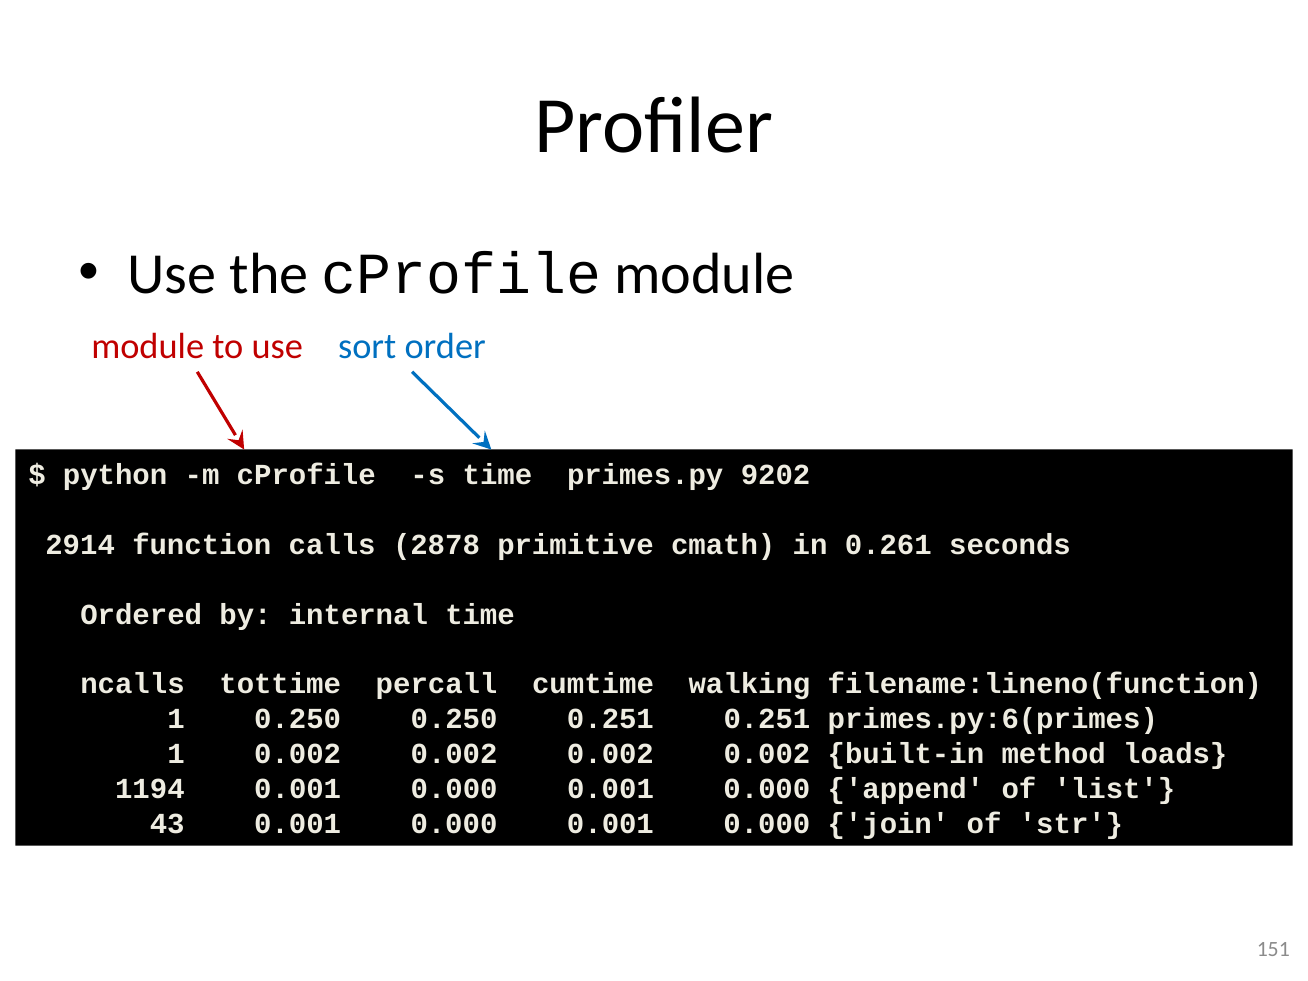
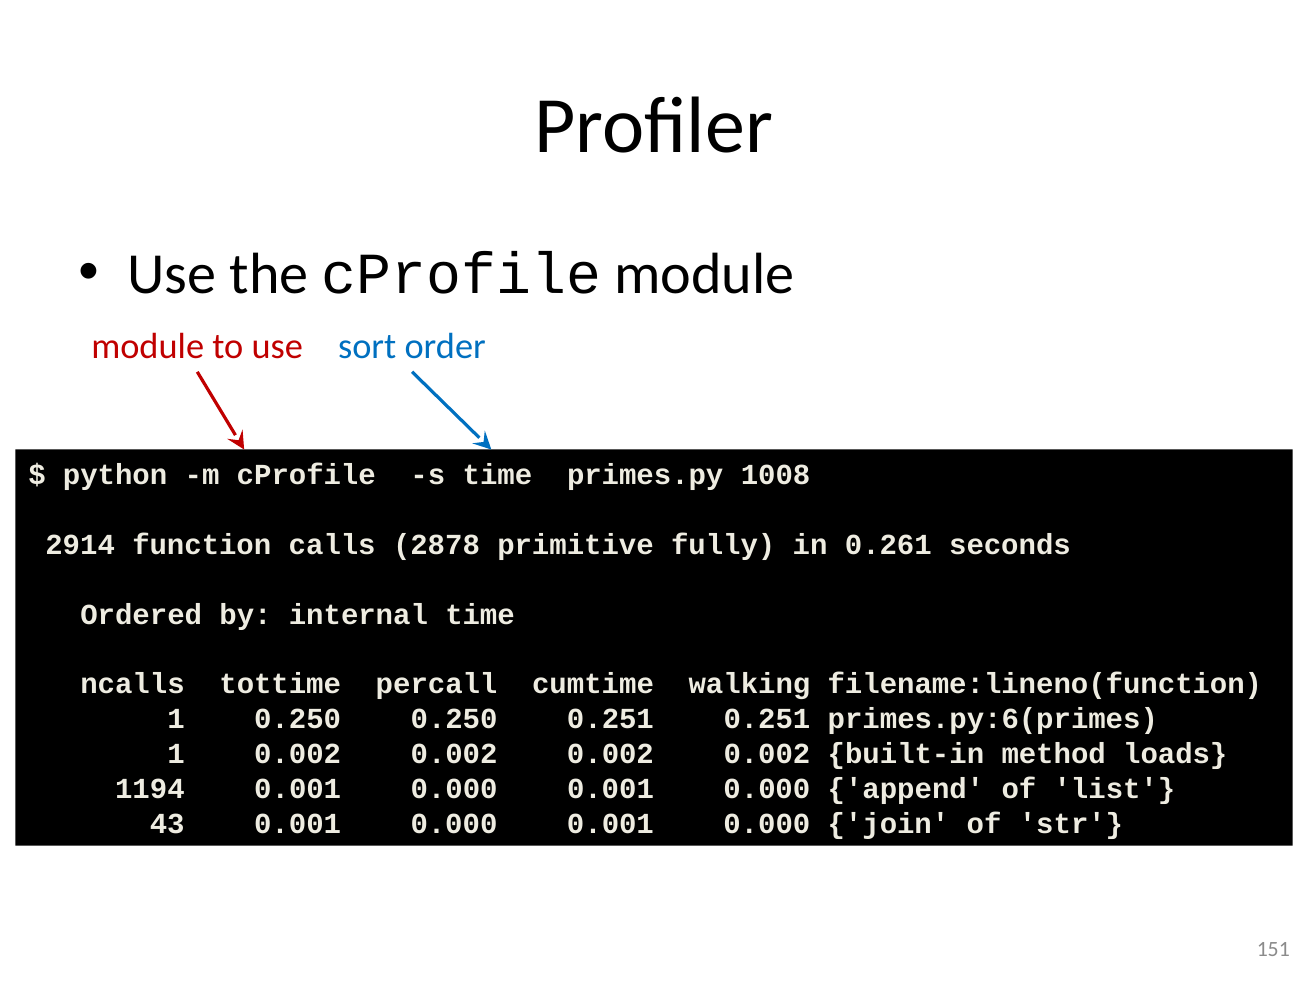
9202: 9202 -> 1008 (776, 475)
cmath: cmath -> fully (723, 545)
